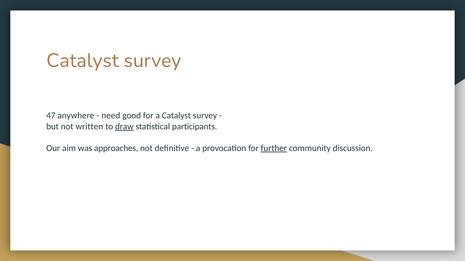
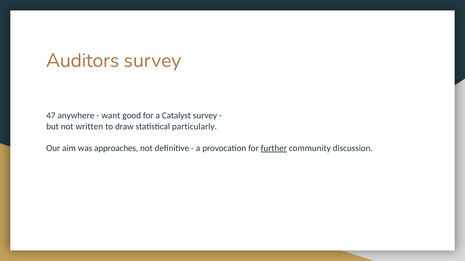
Catalyst: Catalyst -> Auditors (83, 61)
need: need -> want (111, 116)
draw underline: present -> none (124, 127)
participants: participants -> particularly (195, 127)
